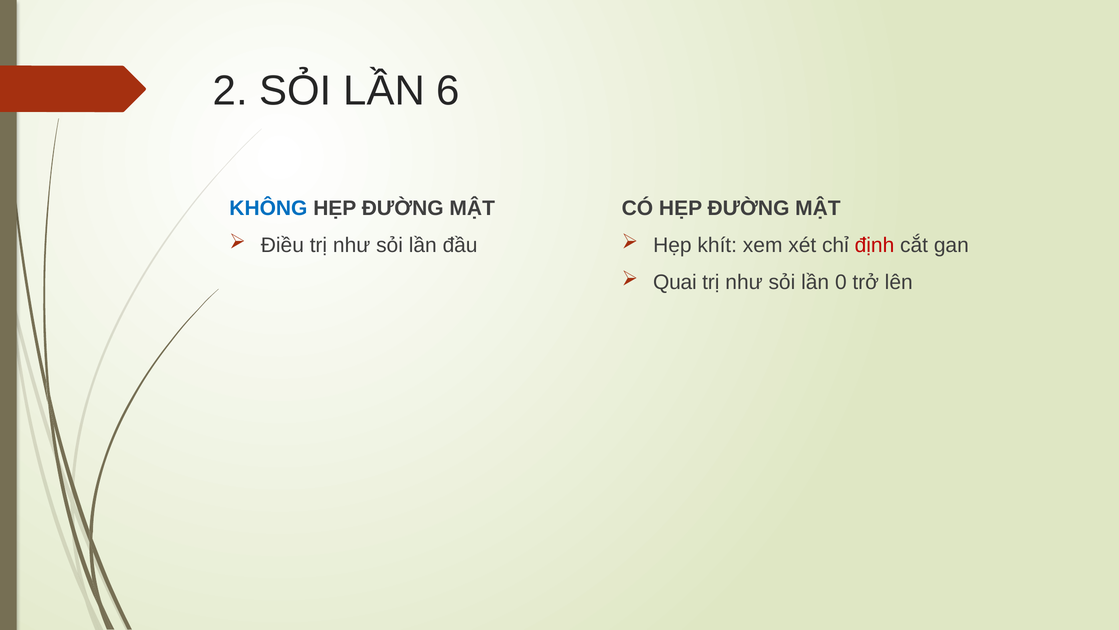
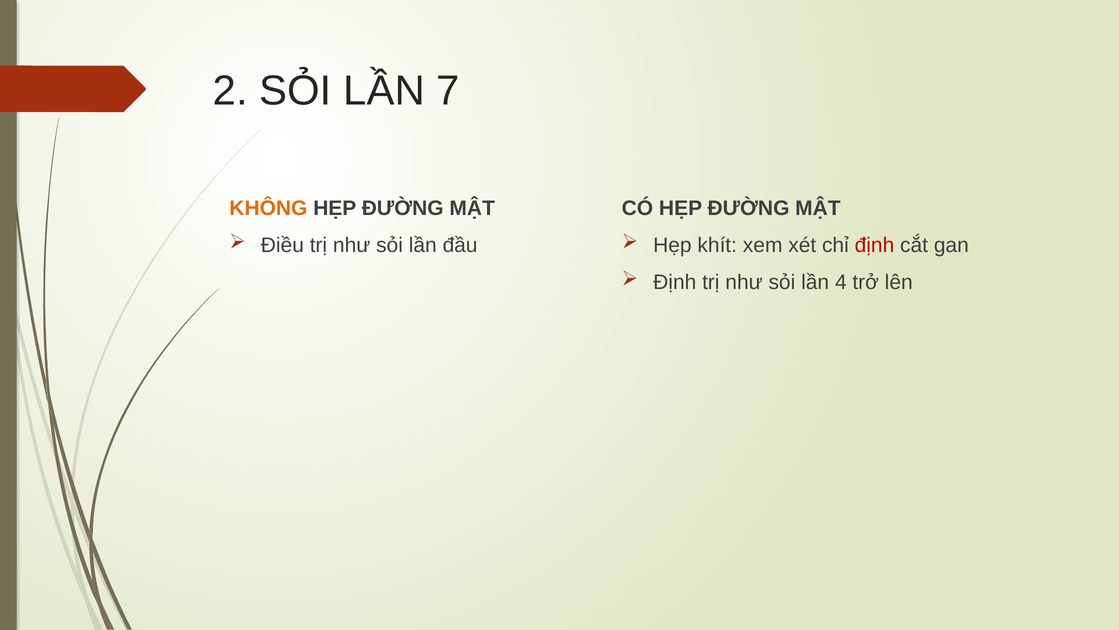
6: 6 -> 7 (448, 91)
KHÔNG colour: blue -> orange (268, 208)
Quai: Quai -> Định (675, 282)
0: 0 -> 4 (841, 282)
